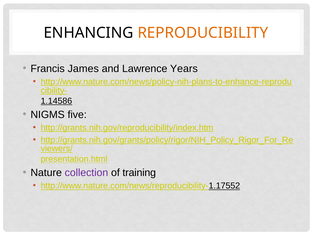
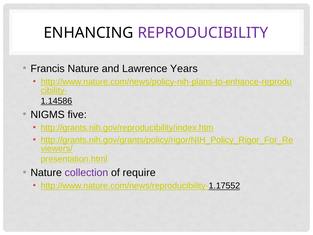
REPRODUCIBILITY colour: orange -> purple (203, 33)
Francis James: James -> Nature (83, 69)
training: training -> require (139, 173)
